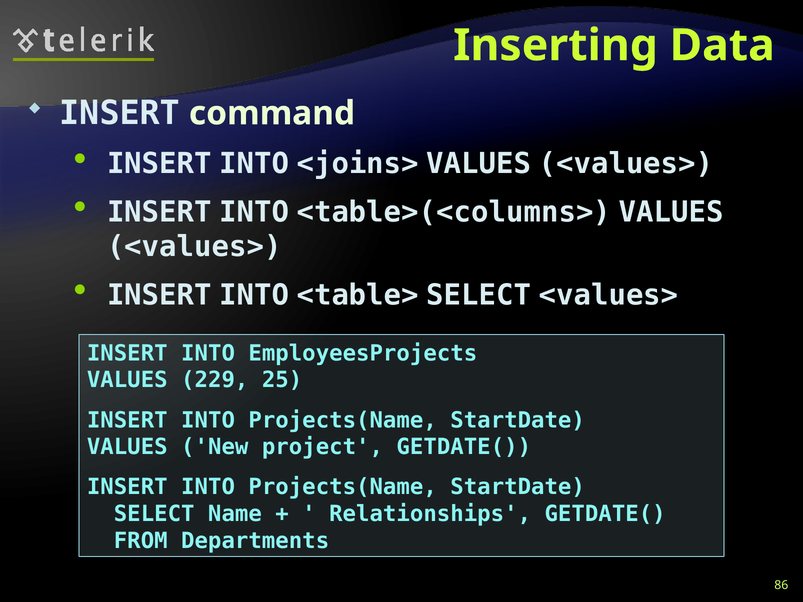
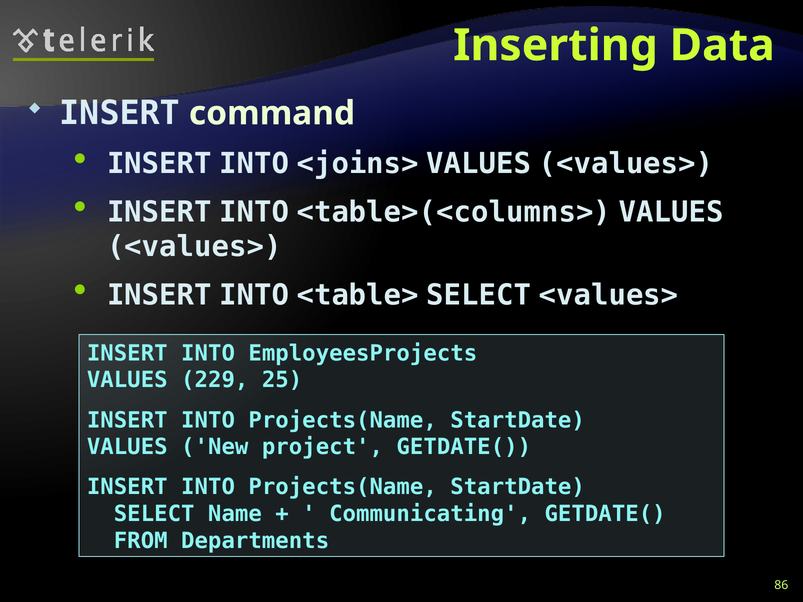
Relationships: Relationships -> Communicating (430, 514)
